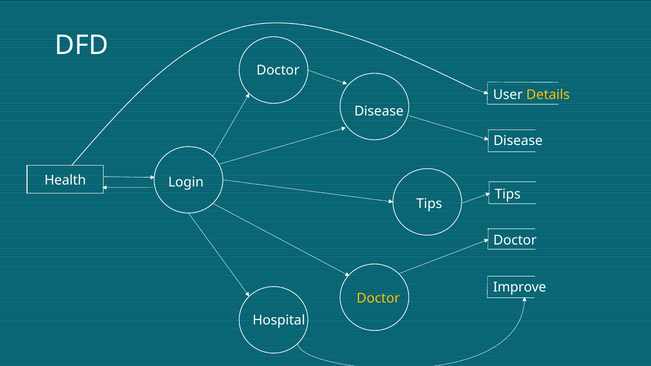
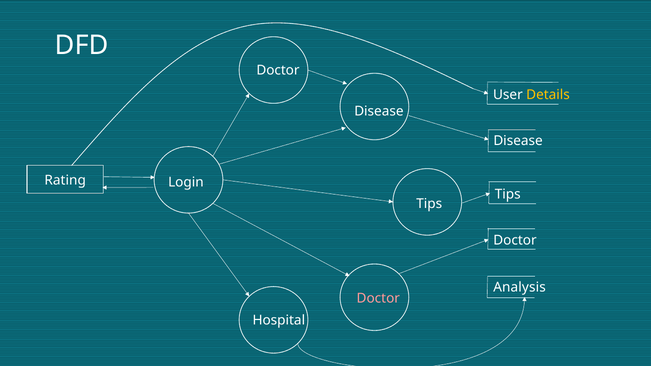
Health: Health -> Rating (65, 180)
Improve: Improve -> Analysis (520, 288)
Doctor colour: yellow -> pink (378, 298)
